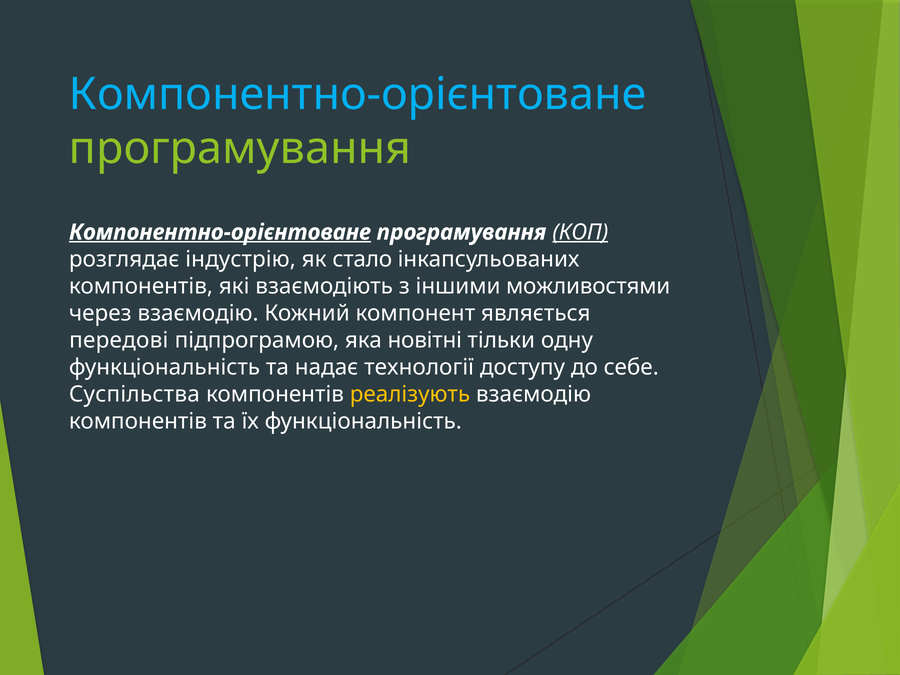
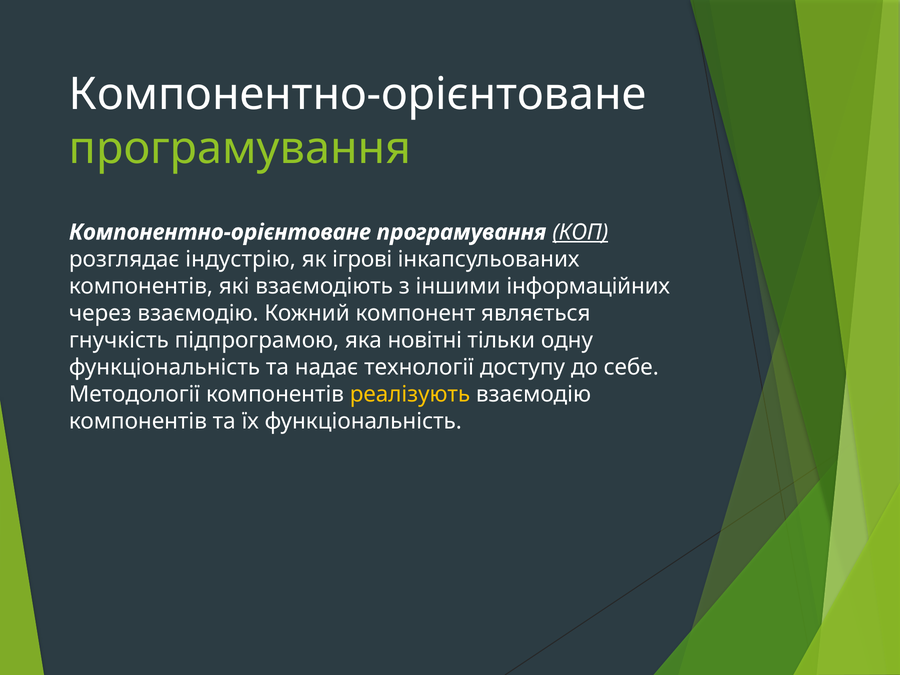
Компонентно-орієнтоване colour: light blue -> white (358, 95)
Компонентно-орієнтоване underline: present -> none (220, 232)
стало: стало -> ігрові (362, 259)
можливостями: можливостями -> інформаційних (588, 286)
передові: передові -> гнучкість (119, 340)
Суспільства: Суспільства -> Методології (135, 394)
